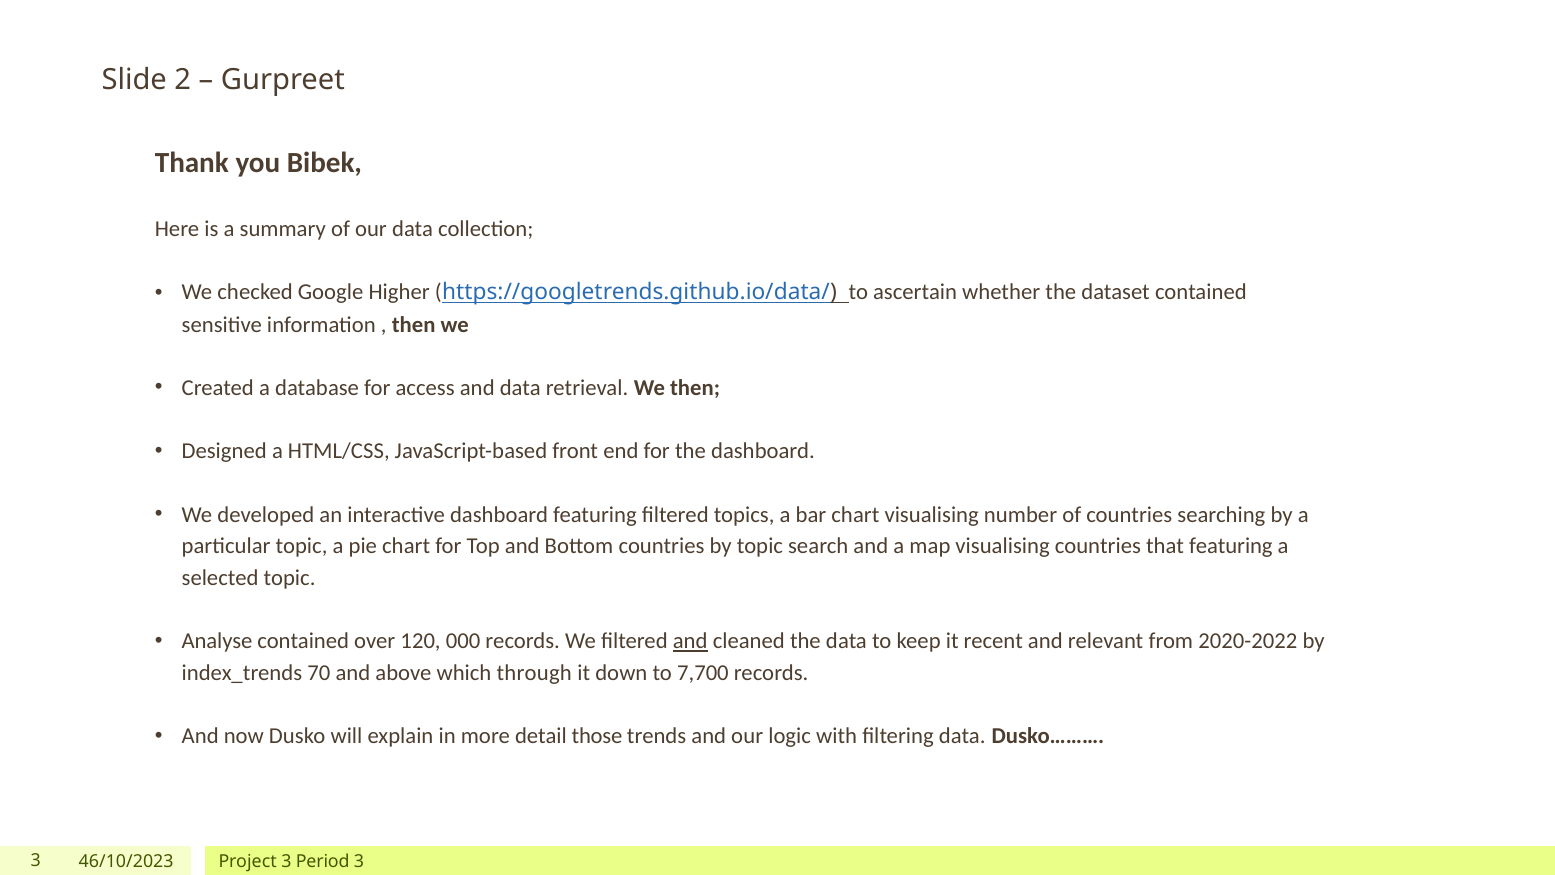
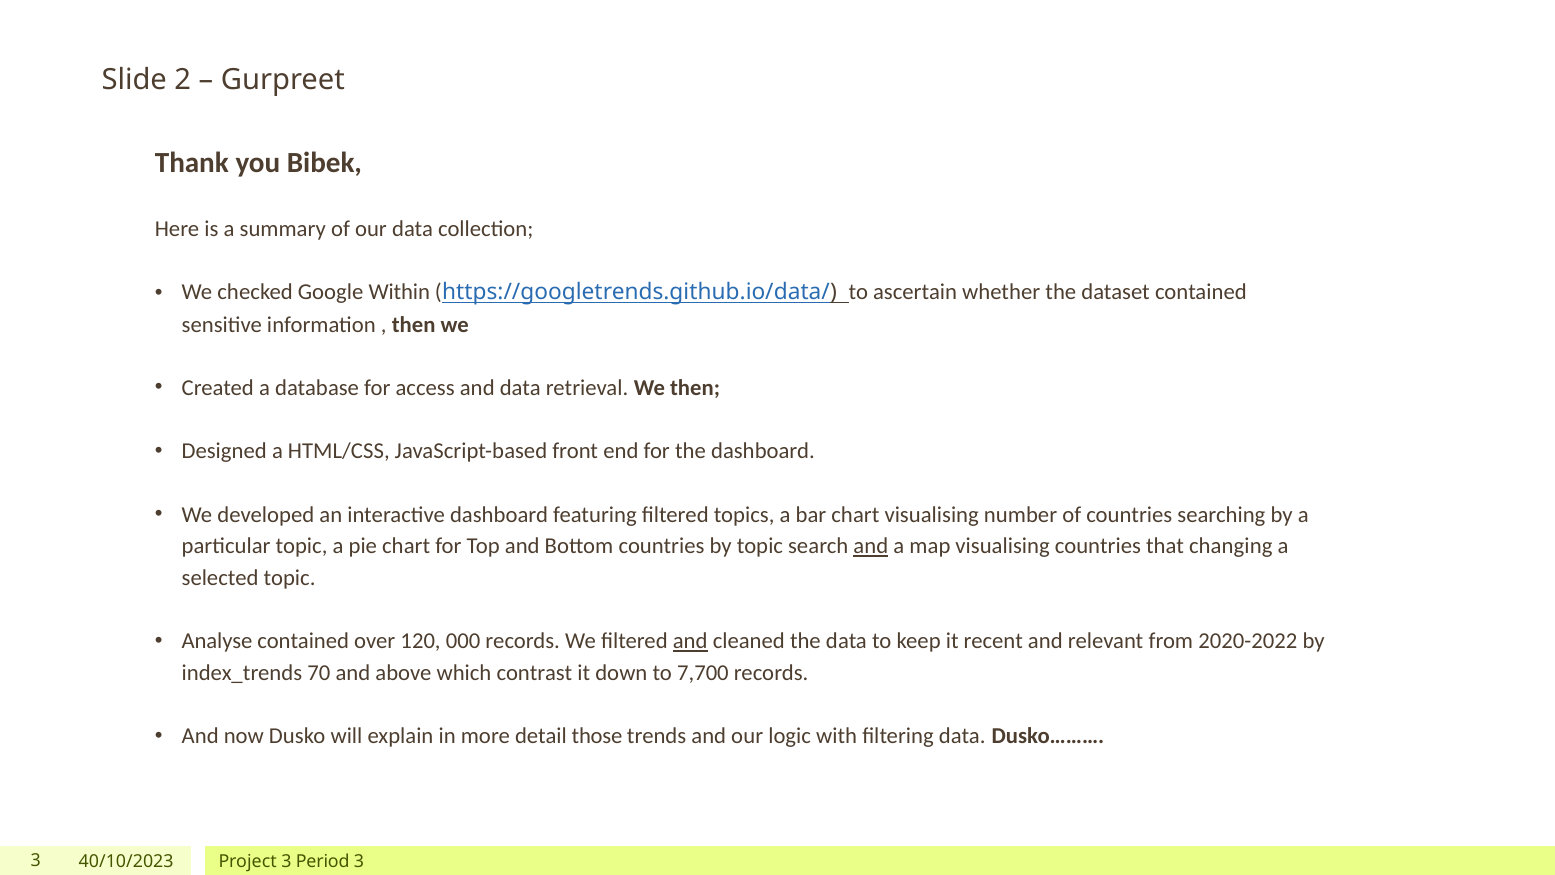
Higher: Higher -> Within (399, 292)
and underline: none -> present (871, 546)
that featuring: featuring -> changing (1231, 546)
through: through -> contrast (534, 672)
46/10/2023: 46/10/2023 -> 40/10/2023 (126, 861)
